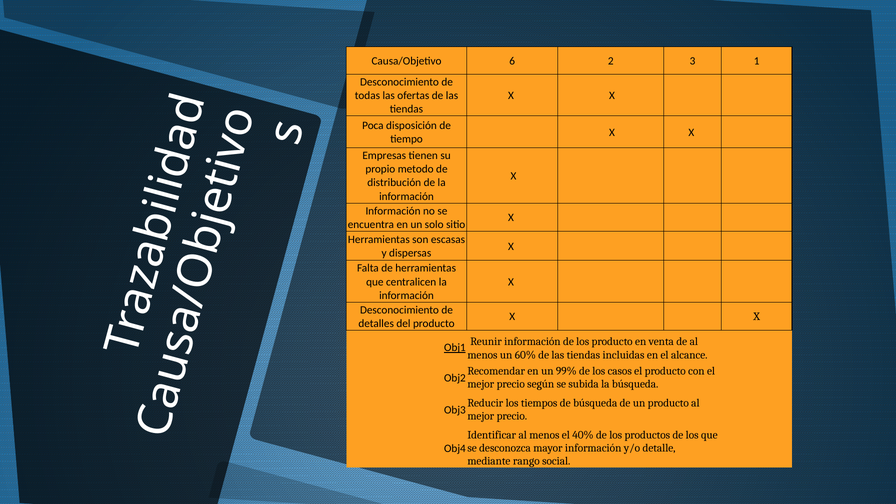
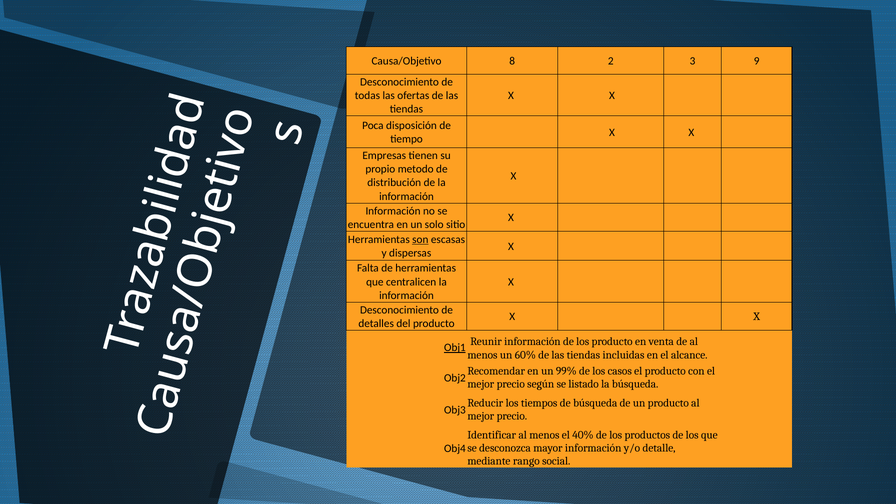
6: 6 -> 8 (512, 61)
1: 1 -> 9 (757, 61)
son underline: none -> present (420, 240)
subida: subida -> listado (584, 384)
